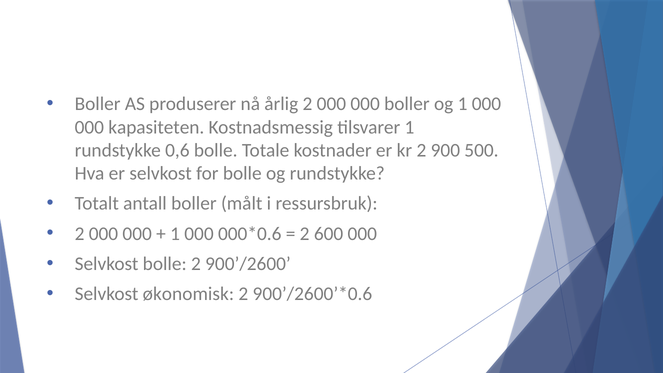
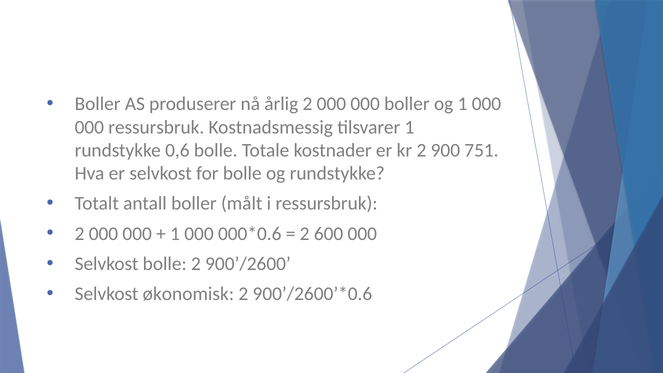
000 kapasiteten: kapasiteten -> ressursbruk (156, 127)
500: 500 -> 751 (481, 150)
